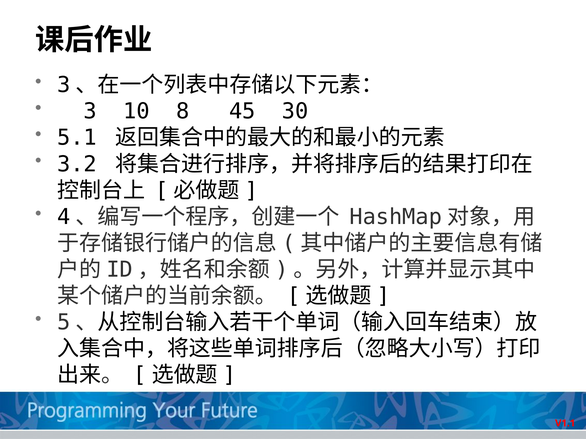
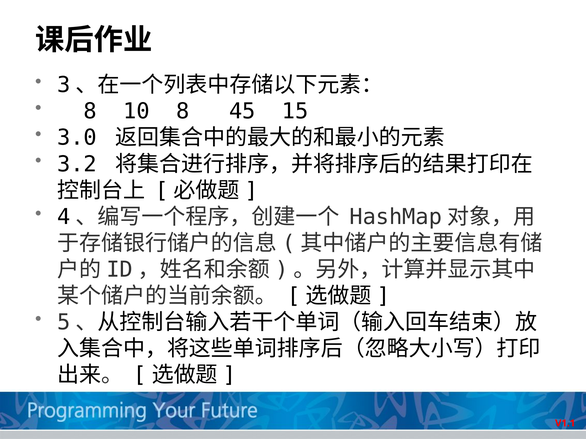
3: 3 -> 8 (90, 112)
30: 30 -> 15 (295, 112)
5.1: 5.1 -> 3.0 (77, 138)
